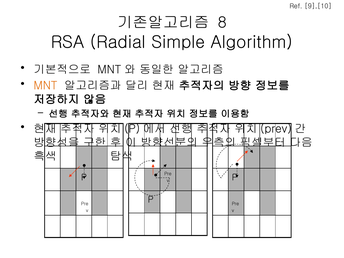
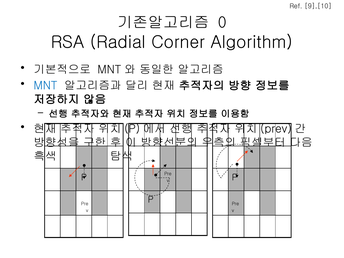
8: 8 -> 0 (222, 23)
Simple: Simple -> Corner (178, 42)
MNT colour: orange -> blue (46, 86)
